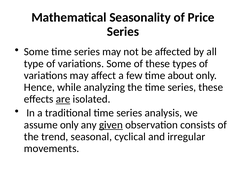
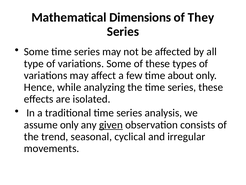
Seasonality: Seasonality -> Dimensions (140, 17)
Price: Price -> They (201, 17)
are underline: present -> none (63, 99)
